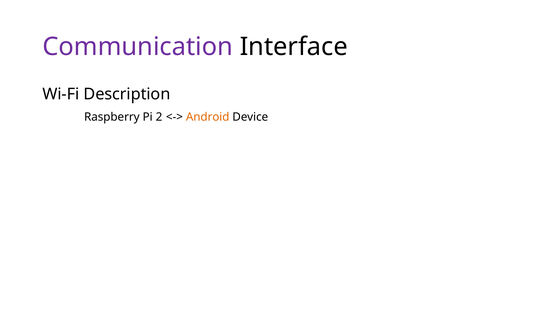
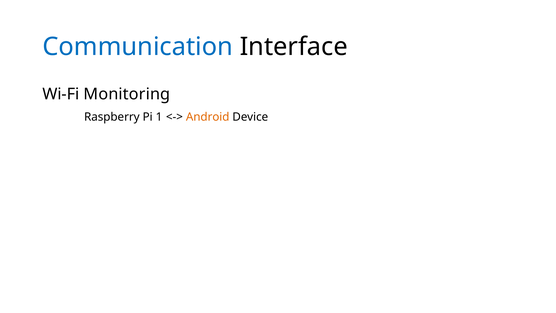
Communication colour: purple -> blue (138, 47)
Description: Description -> Monitoring (127, 94)
2: 2 -> 1 (159, 117)
